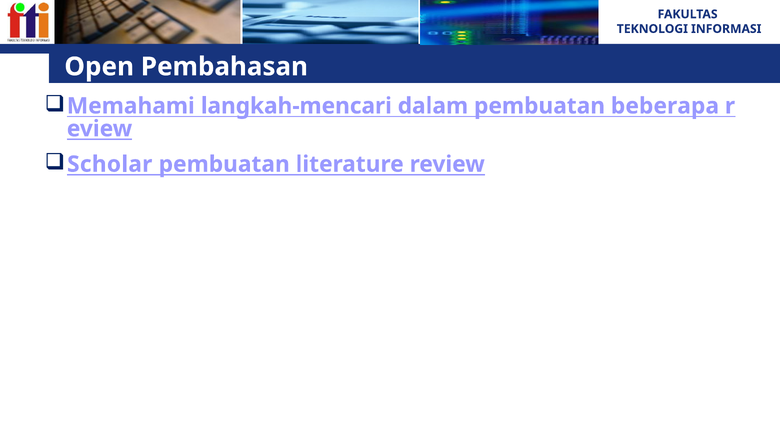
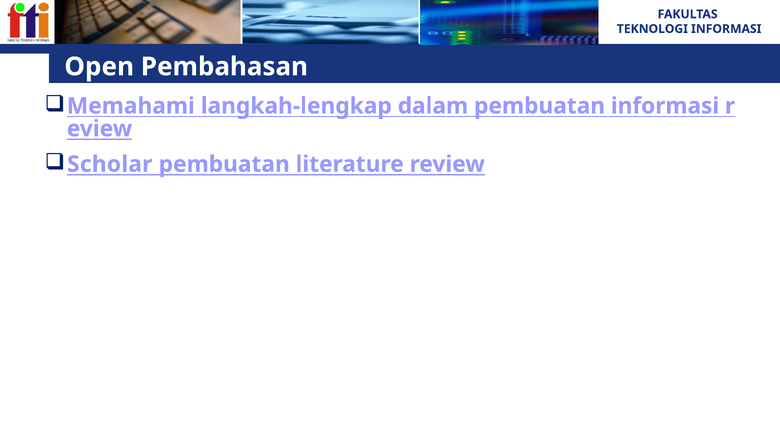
langkah-mencari: langkah-mencari -> langkah-lengkap (296, 106)
pembuatan beberapa: beberapa -> informasi (665, 106)
